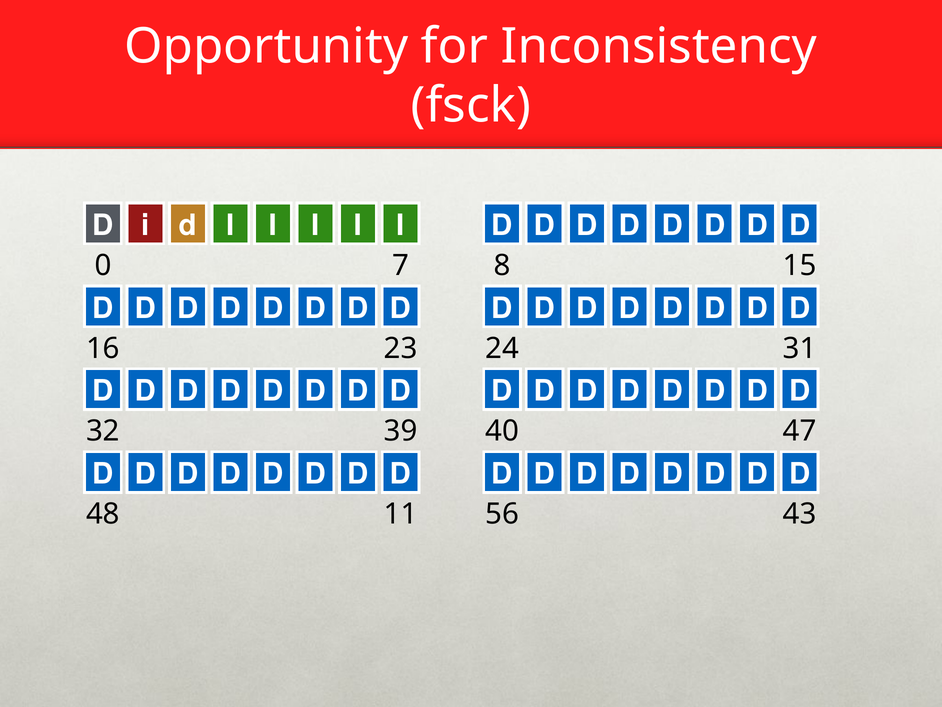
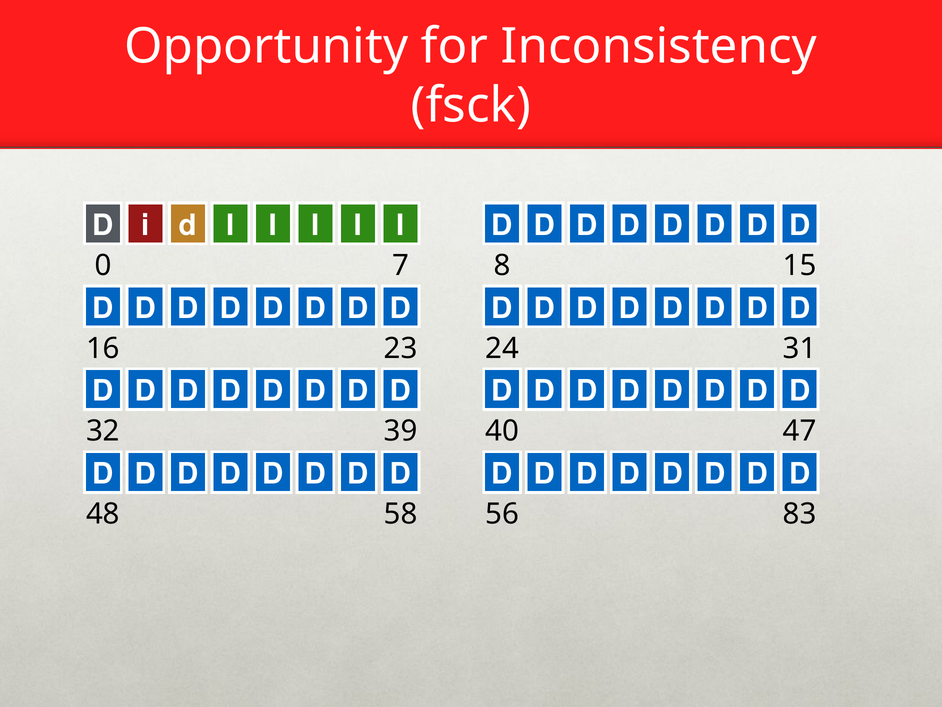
11: 11 -> 58 (401, 514)
43: 43 -> 83 (800, 514)
